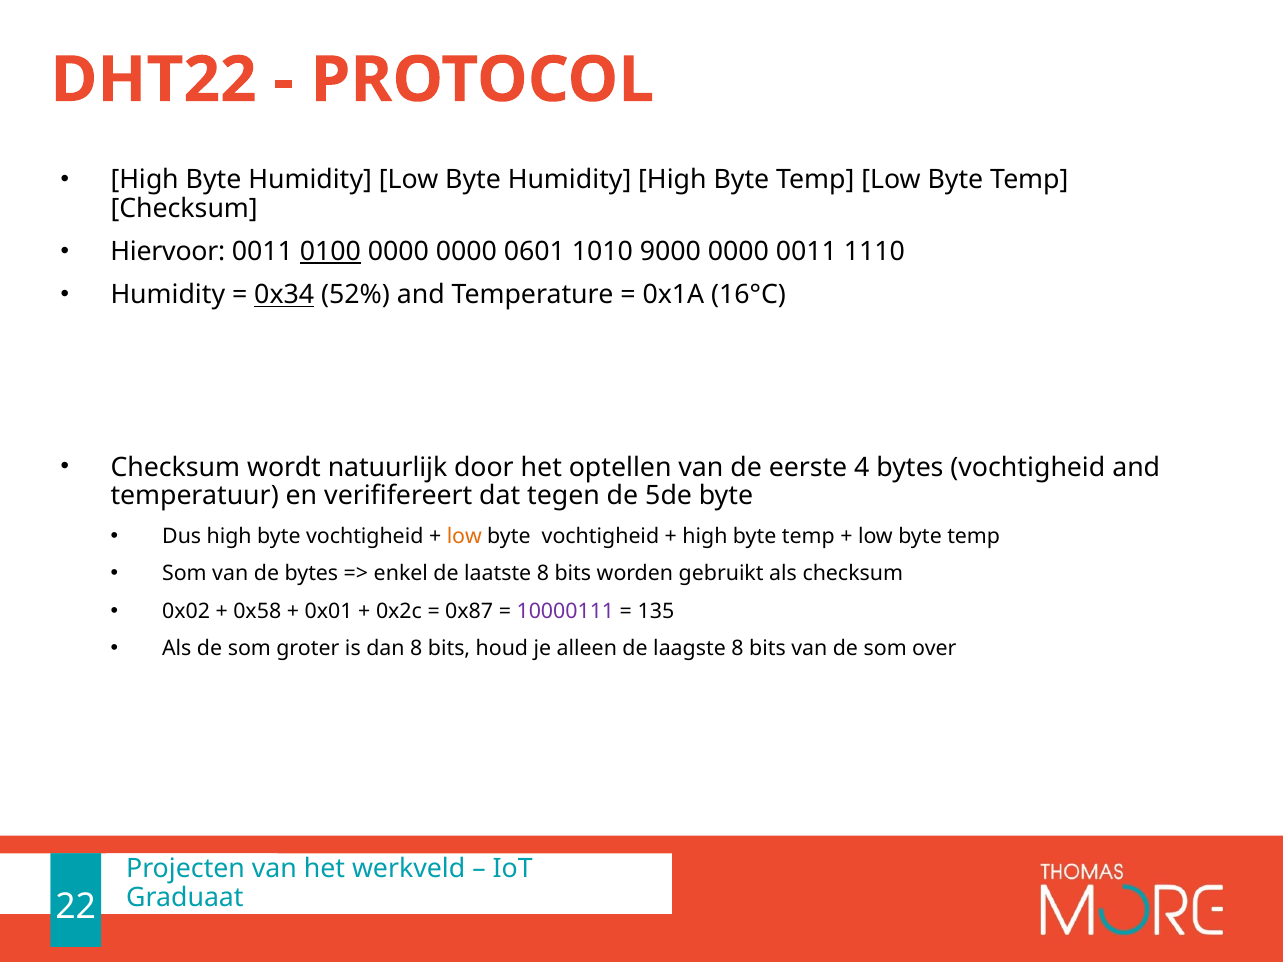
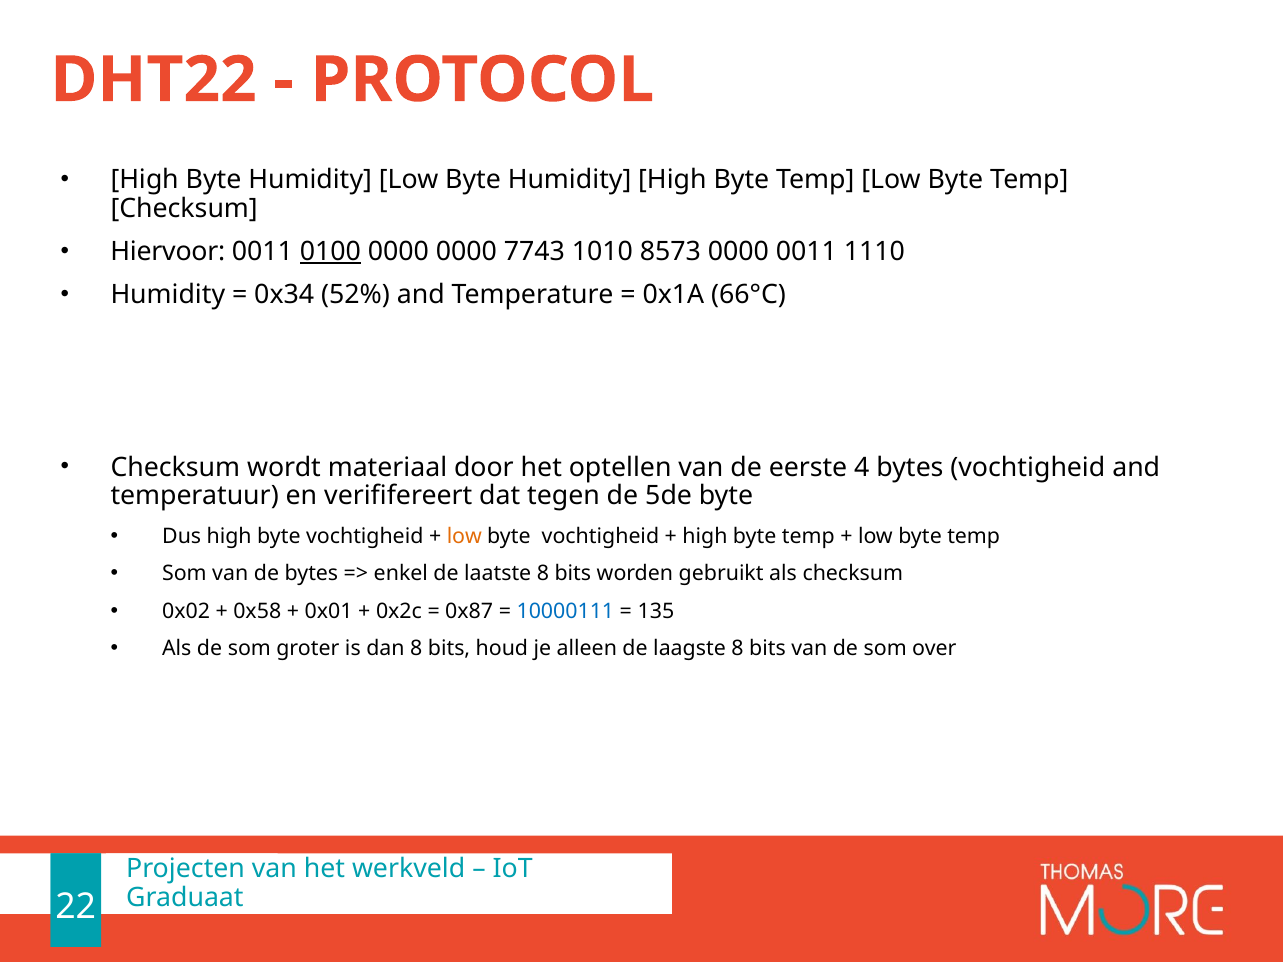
0601: 0601 -> 7743 (534, 252)
9000: 9000 -> 8573 (670, 252)
0x34 underline: present -> none (284, 295)
16°C: 16°C -> 66°C (749, 295)
natuurlijk: natuurlijk -> materiaal (387, 467)
10000111 colour: purple -> blue (565, 611)
